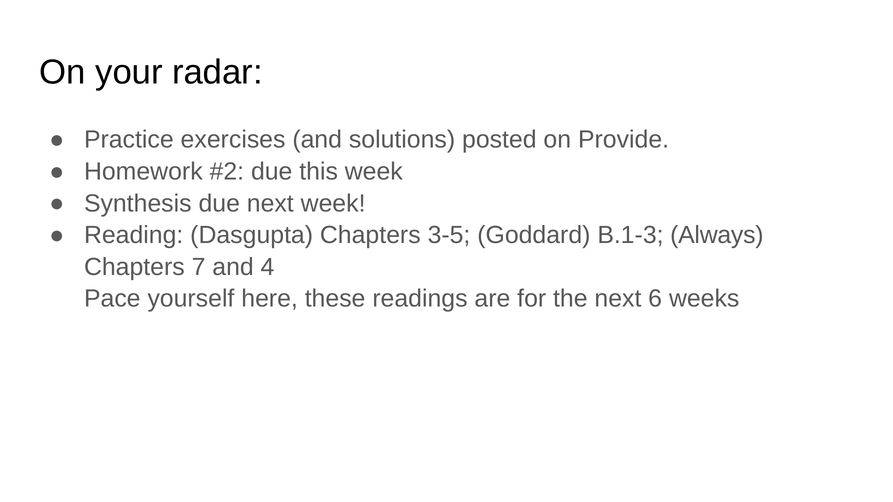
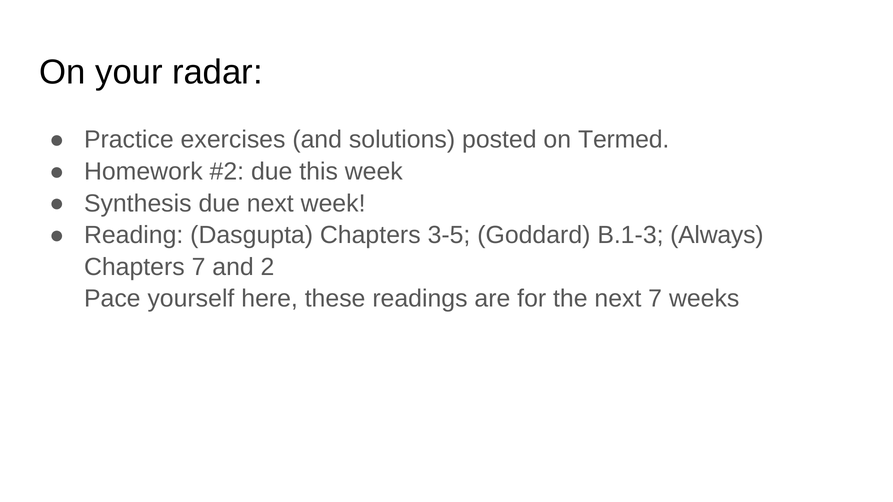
Provide: Provide -> Termed (624, 140)
4: 4 -> 2 (268, 267)
next 6: 6 -> 7 (655, 299)
